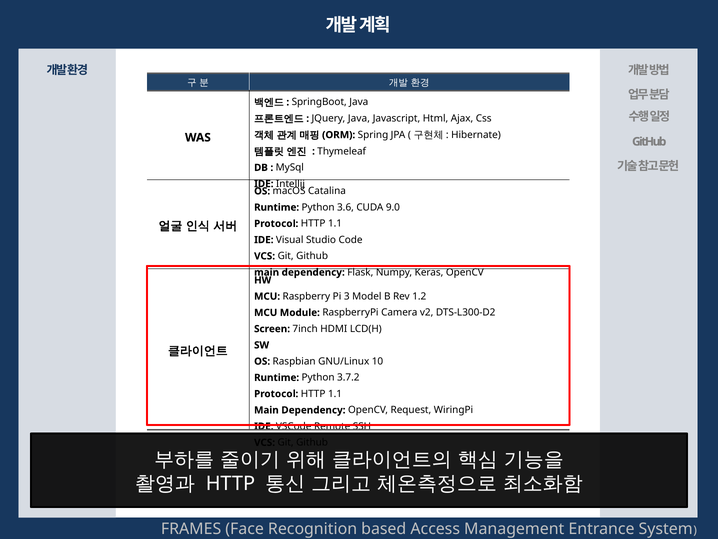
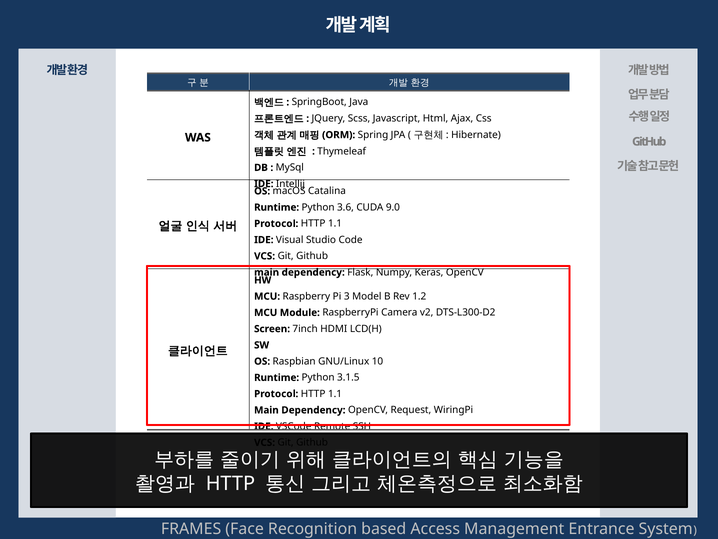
JQuery Java: Java -> Scss (359, 118)
3.7.2: 3.7.2 -> 3.1.5 (348, 377)
